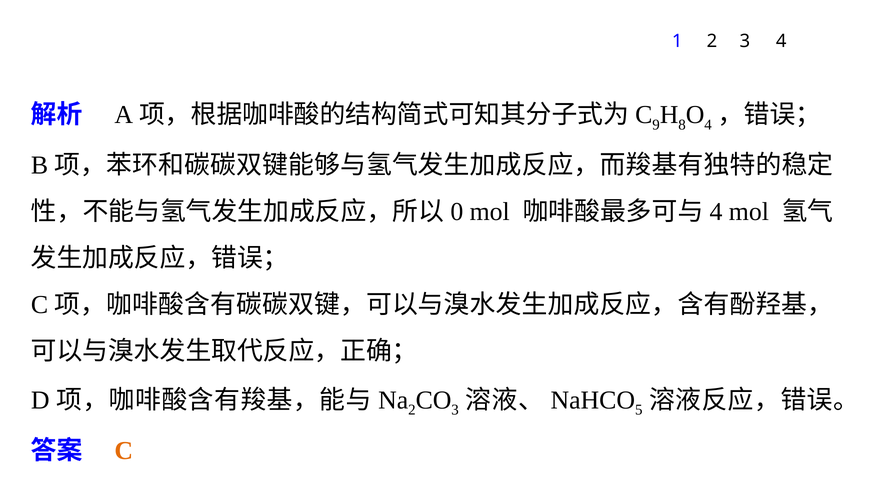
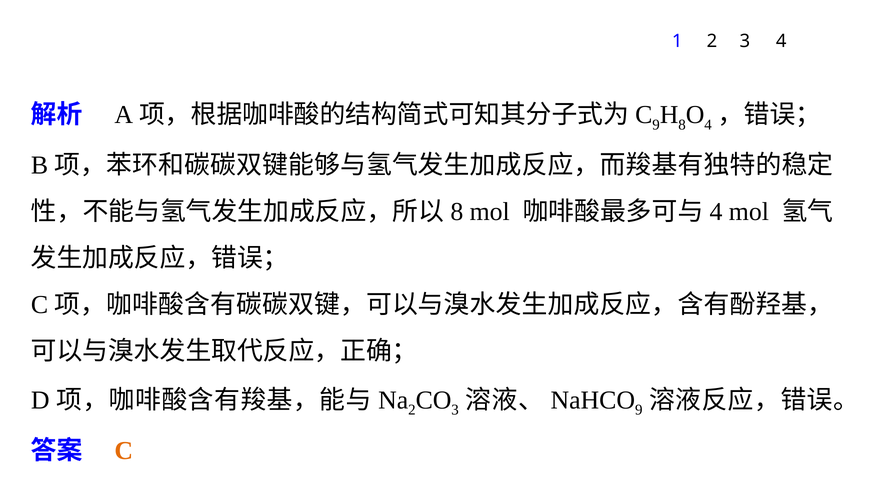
0: 0 -> 8 (457, 212)
5: 5 -> 9 (639, 410)
